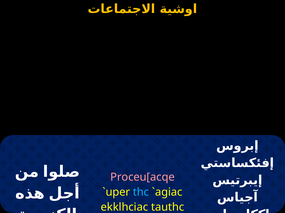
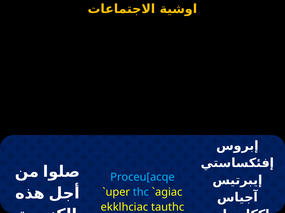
Proceu[acqe colour: pink -> light blue (143, 178)
